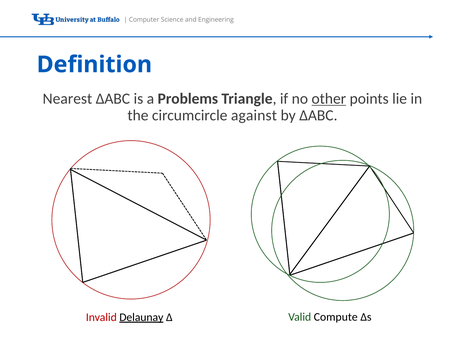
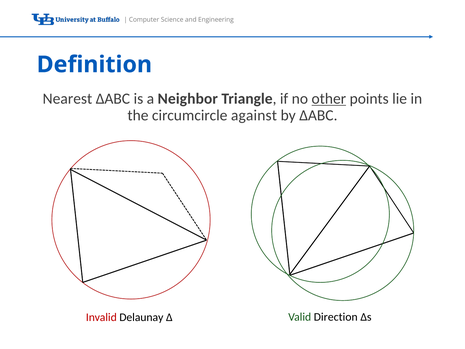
Problems: Problems -> Neighbor (188, 99)
Delaunay underline: present -> none (141, 317)
Compute: Compute -> Direction (336, 317)
